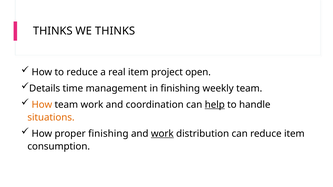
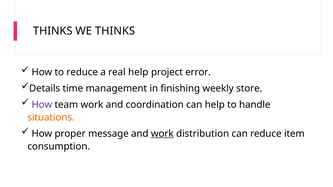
real item: item -> help (138, 72)
open: open -> error (198, 72)
weekly team: team -> store (249, 88)
How colour: orange -> purple (42, 105)
help underline: present -> none (215, 105)
proper finishing: finishing -> message (108, 134)
